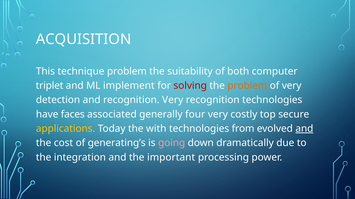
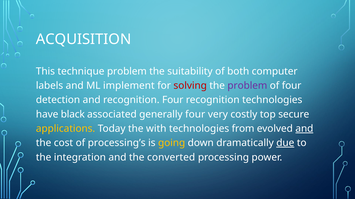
triplet: triplet -> labels (50, 86)
problem colour: orange -> purple (247, 86)
of very: very -> four (292, 86)
recognition Very: Very -> Four (173, 100)
faces: faces -> black (73, 115)
generating’s: generating’s -> processing’s (117, 143)
going colour: pink -> yellow (172, 143)
due underline: none -> present (285, 143)
important: important -> converted (171, 158)
